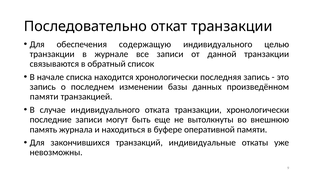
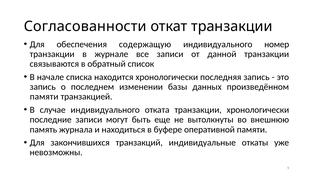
Последовательно: Последовательно -> Согласованности (85, 26)
целью: целью -> номер (277, 44)
